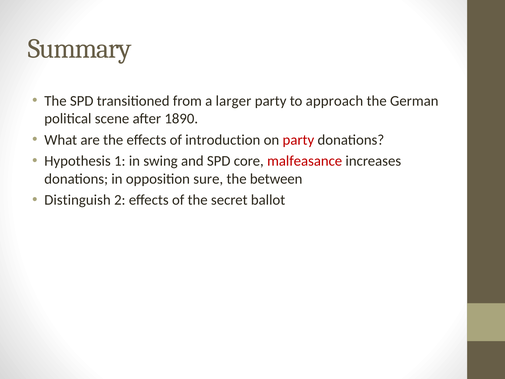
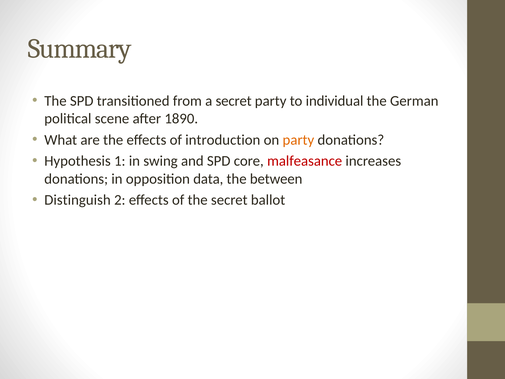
a larger: larger -> secret (234, 101)
approach: approach -> individual (335, 101)
party colour: red -> orange (298, 140)
sure: sure -> data (208, 179)
